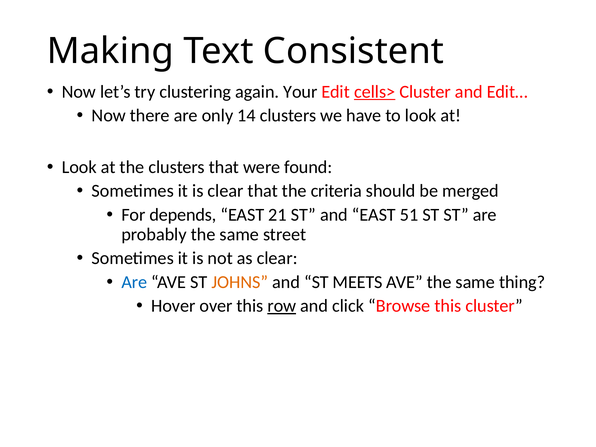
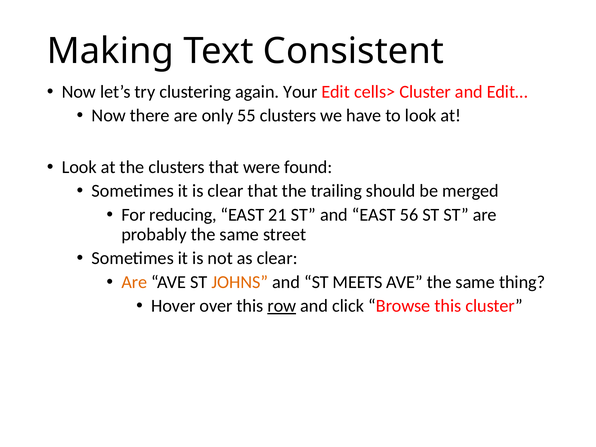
cells> underline: present -> none (375, 92)
14: 14 -> 55 (247, 115)
criteria: criteria -> trailing (336, 191)
depends: depends -> reducing (183, 215)
51: 51 -> 56 (409, 215)
Are colour: blue -> orange (134, 282)
